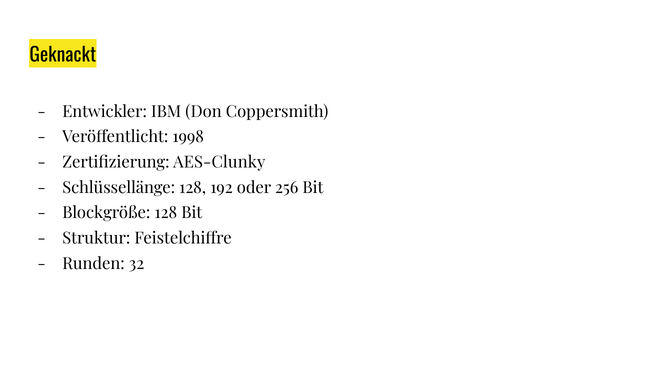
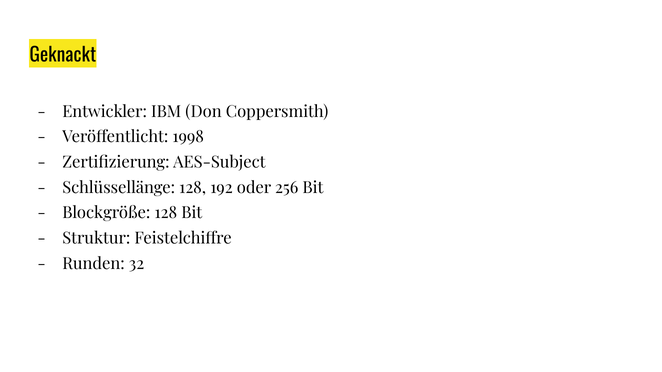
AES-Clunky: AES-Clunky -> AES-Subject (219, 162)
